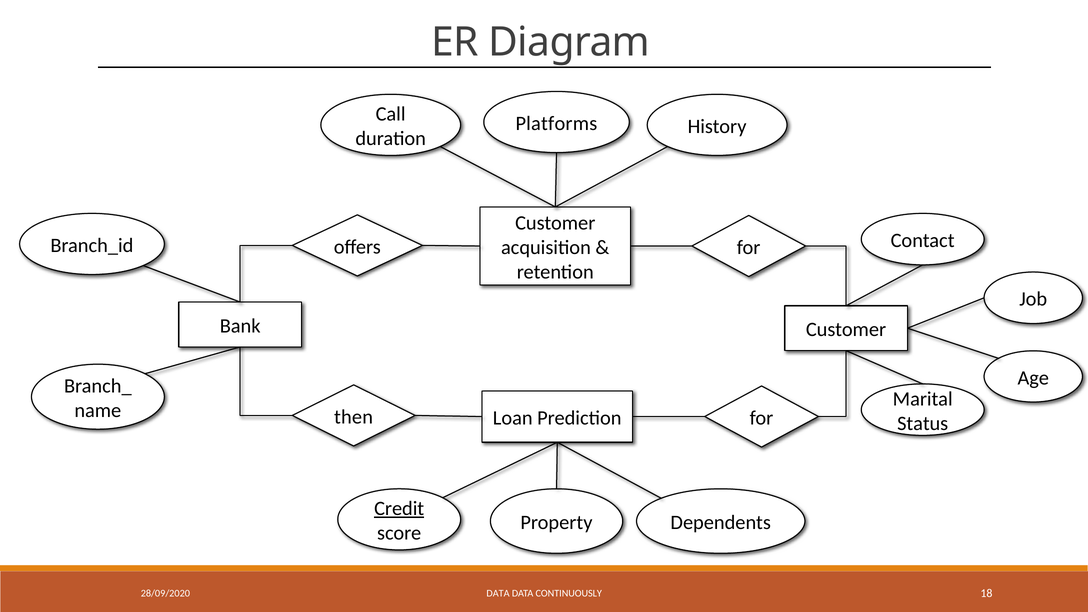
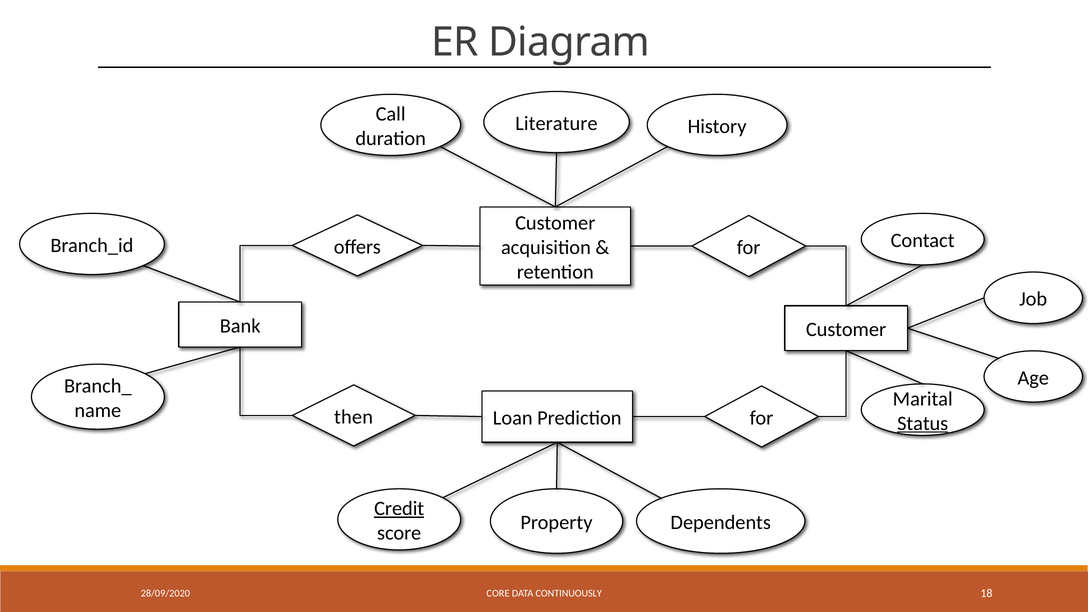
Platforms: Platforms -> Literature (556, 123)
Status underline: none -> present (923, 423)
DATA: DATA -> CORE (498, 593)
